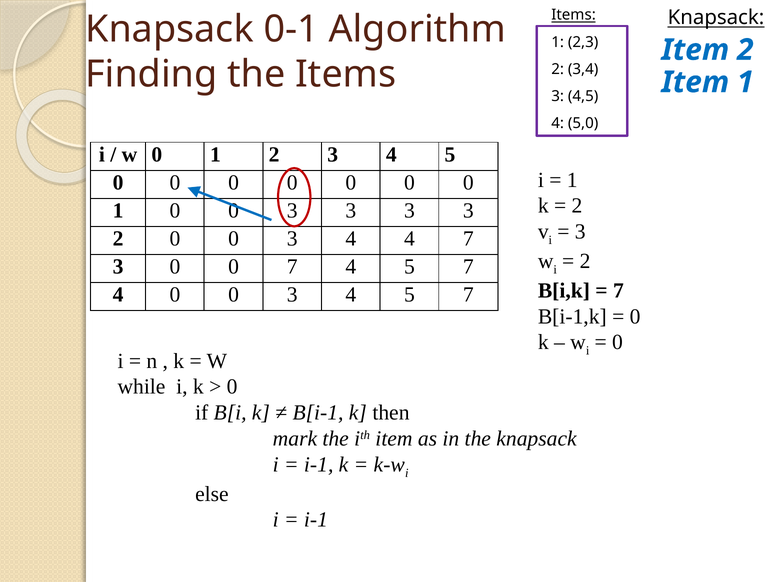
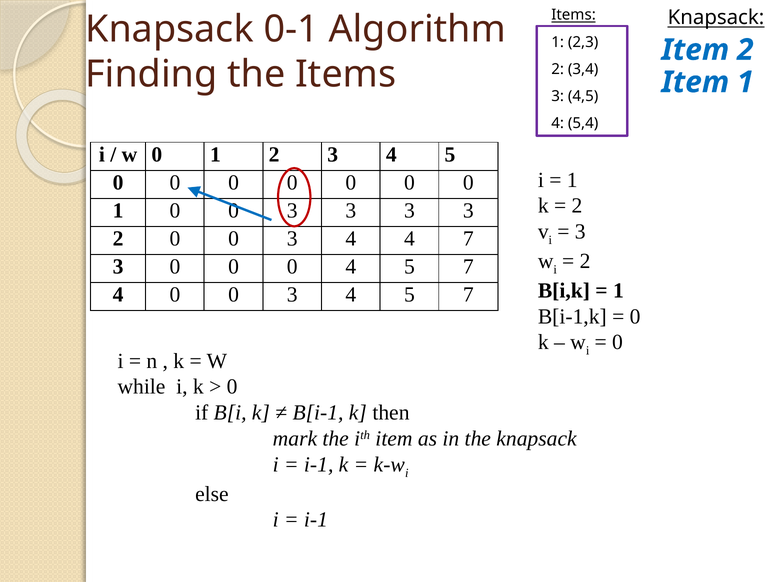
5,0: 5,0 -> 5,4 (583, 123)
3 0 0 7: 7 -> 0 (292, 266)
7: 7 -> 1 (618, 291)
